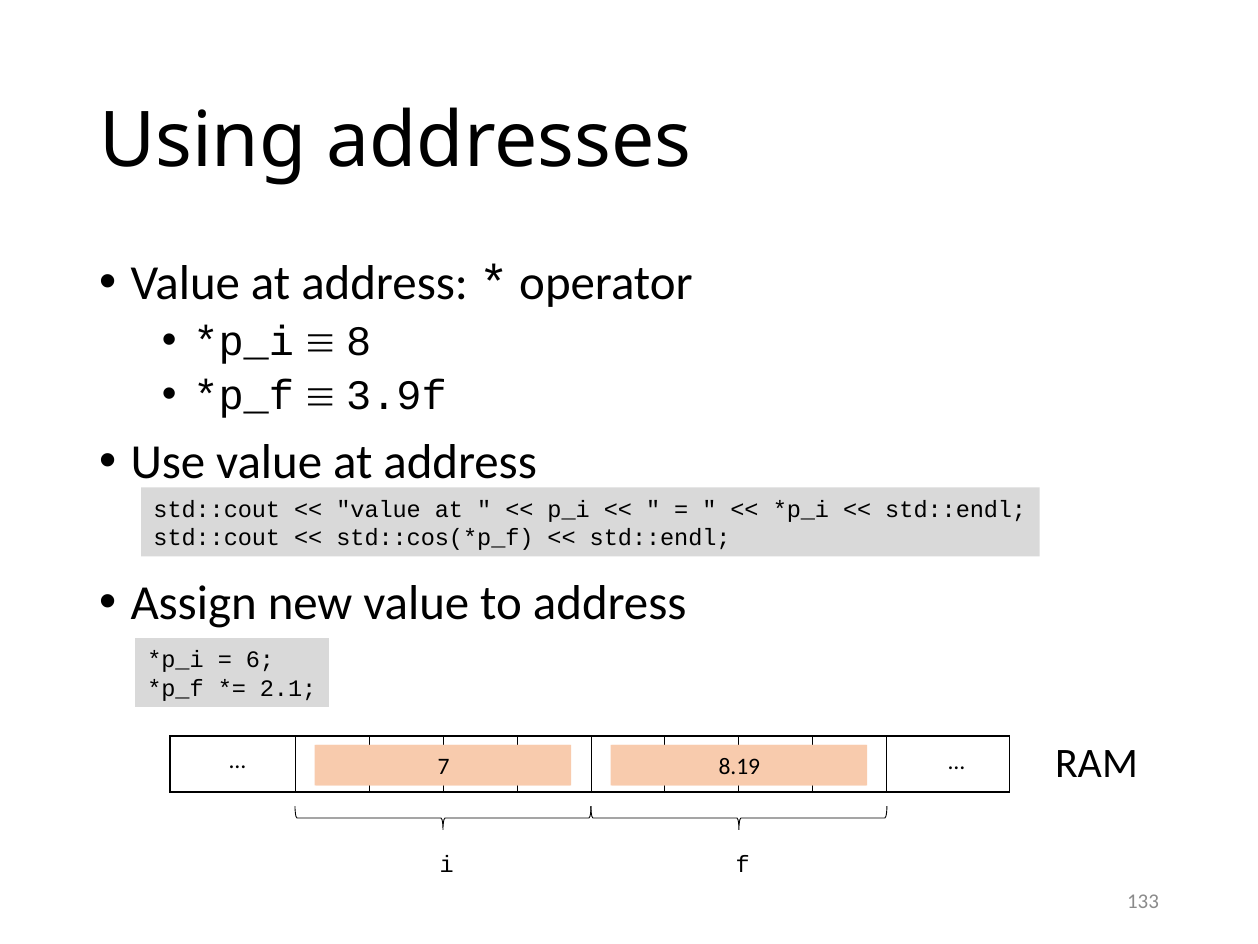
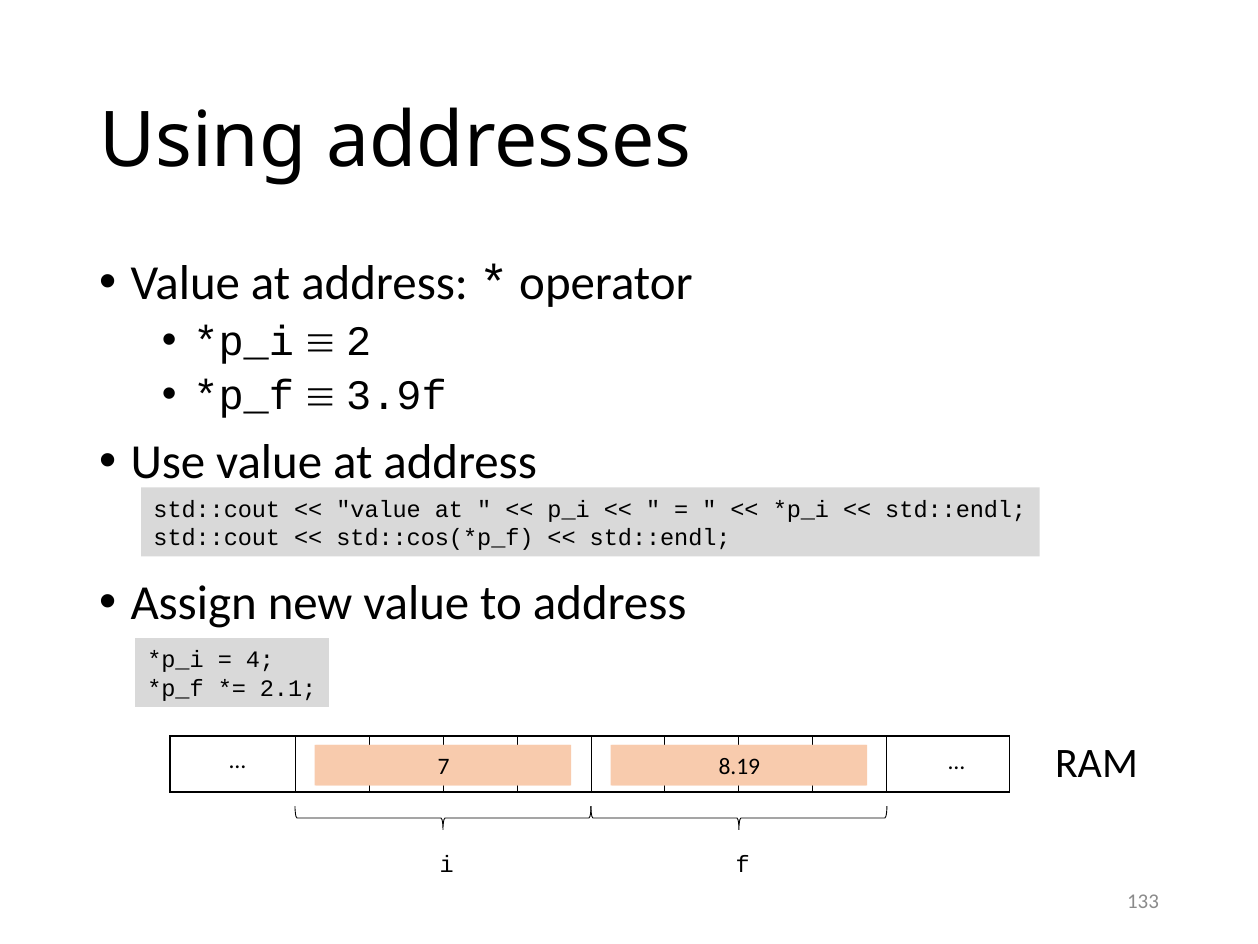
8: 8 -> 2 (359, 341)
6: 6 -> 4 (260, 660)
